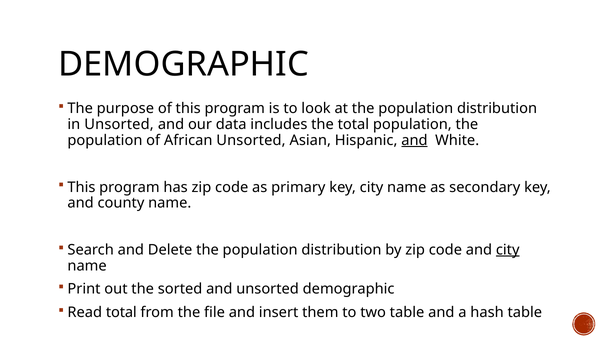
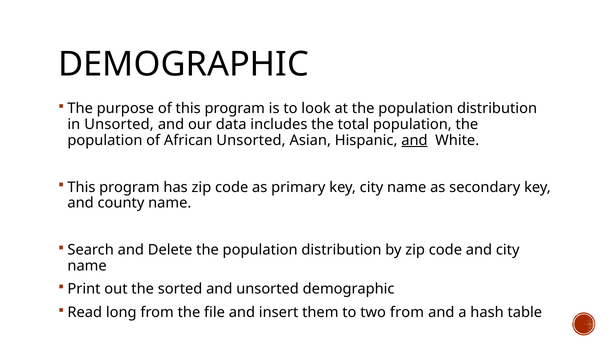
city underline: present -> none (508, 250)
Read total: total -> long (121, 313)
two table: table -> from (407, 313)
